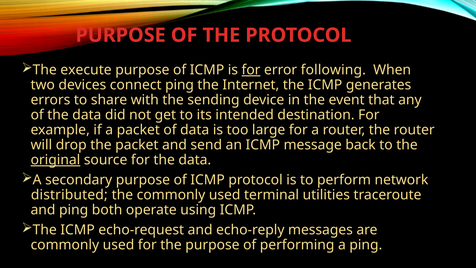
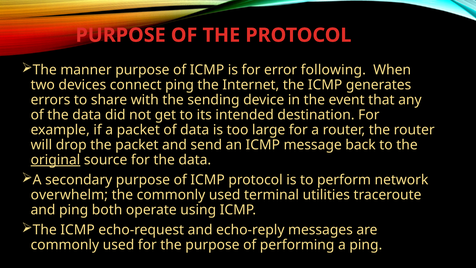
execute: execute -> manner (86, 70)
for underline: present -> none (251, 70)
distributed: distributed -> overwhelm (69, 195)
